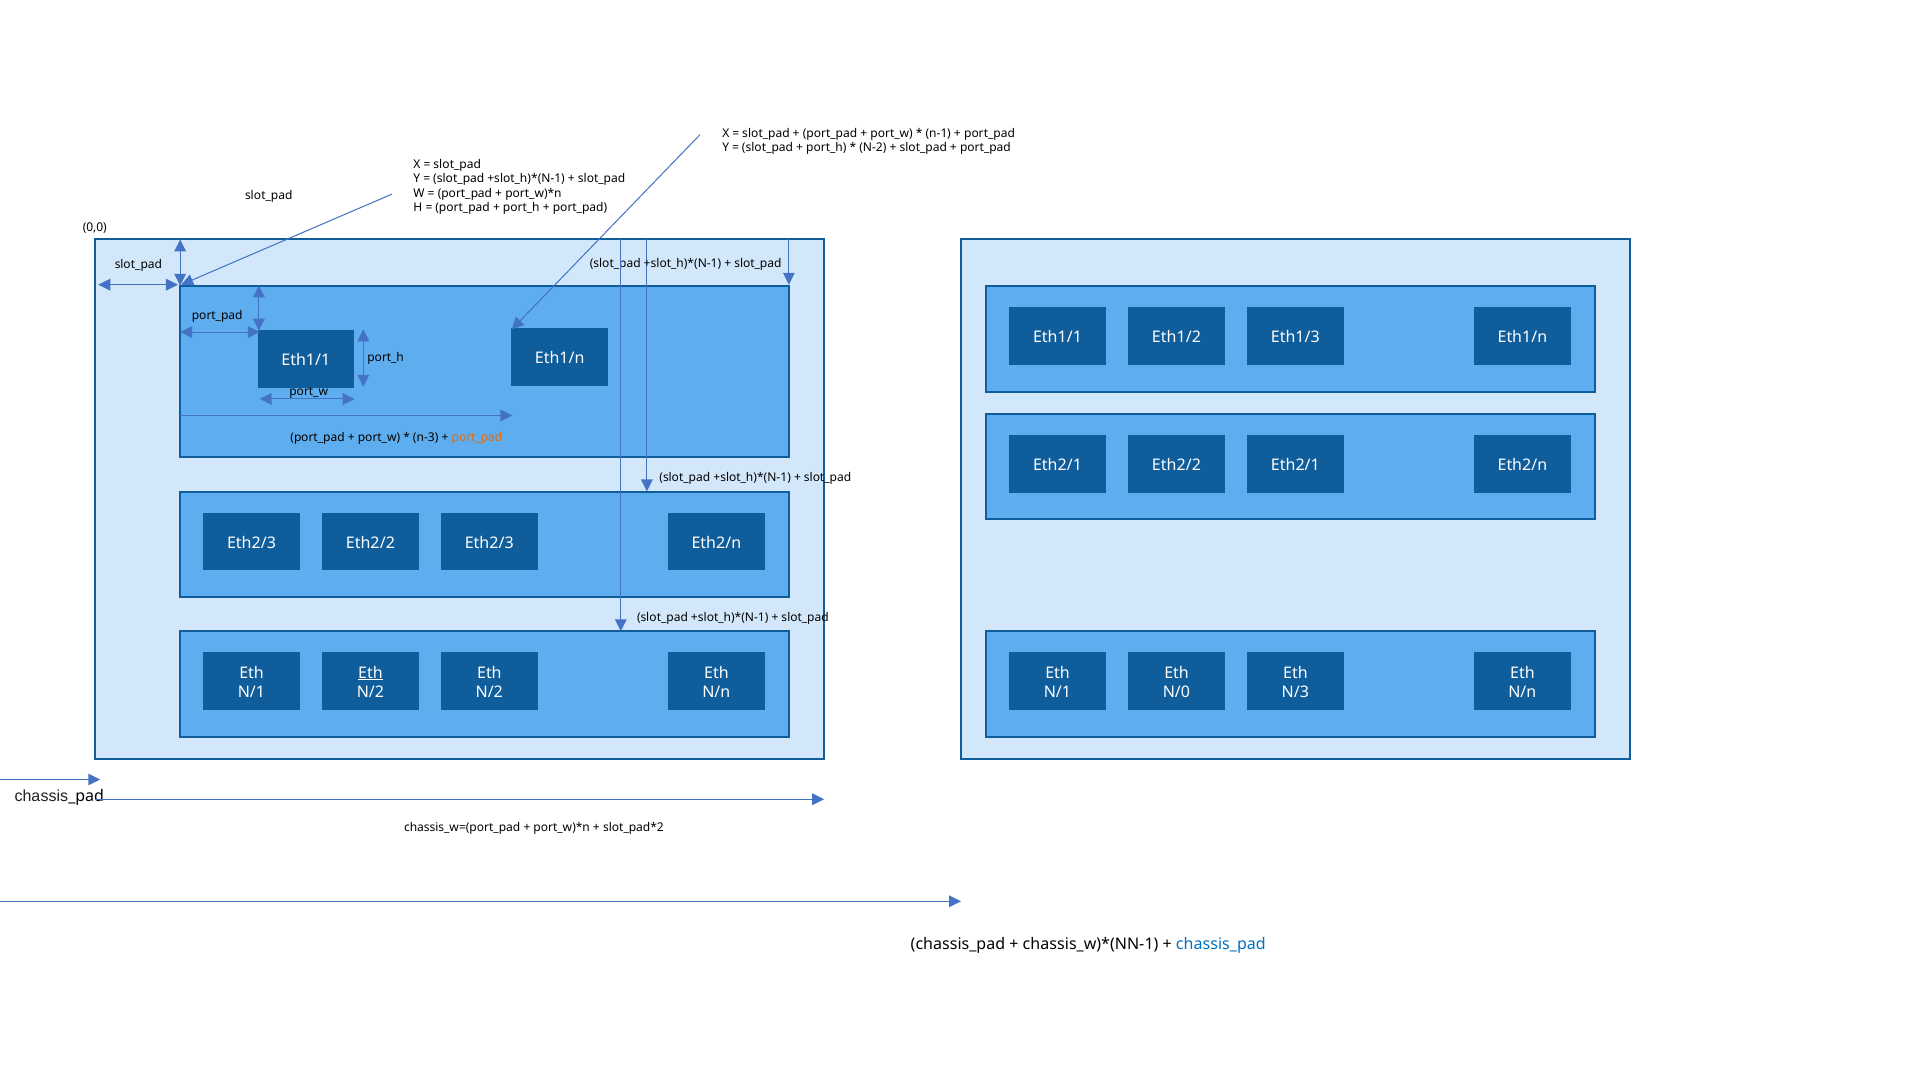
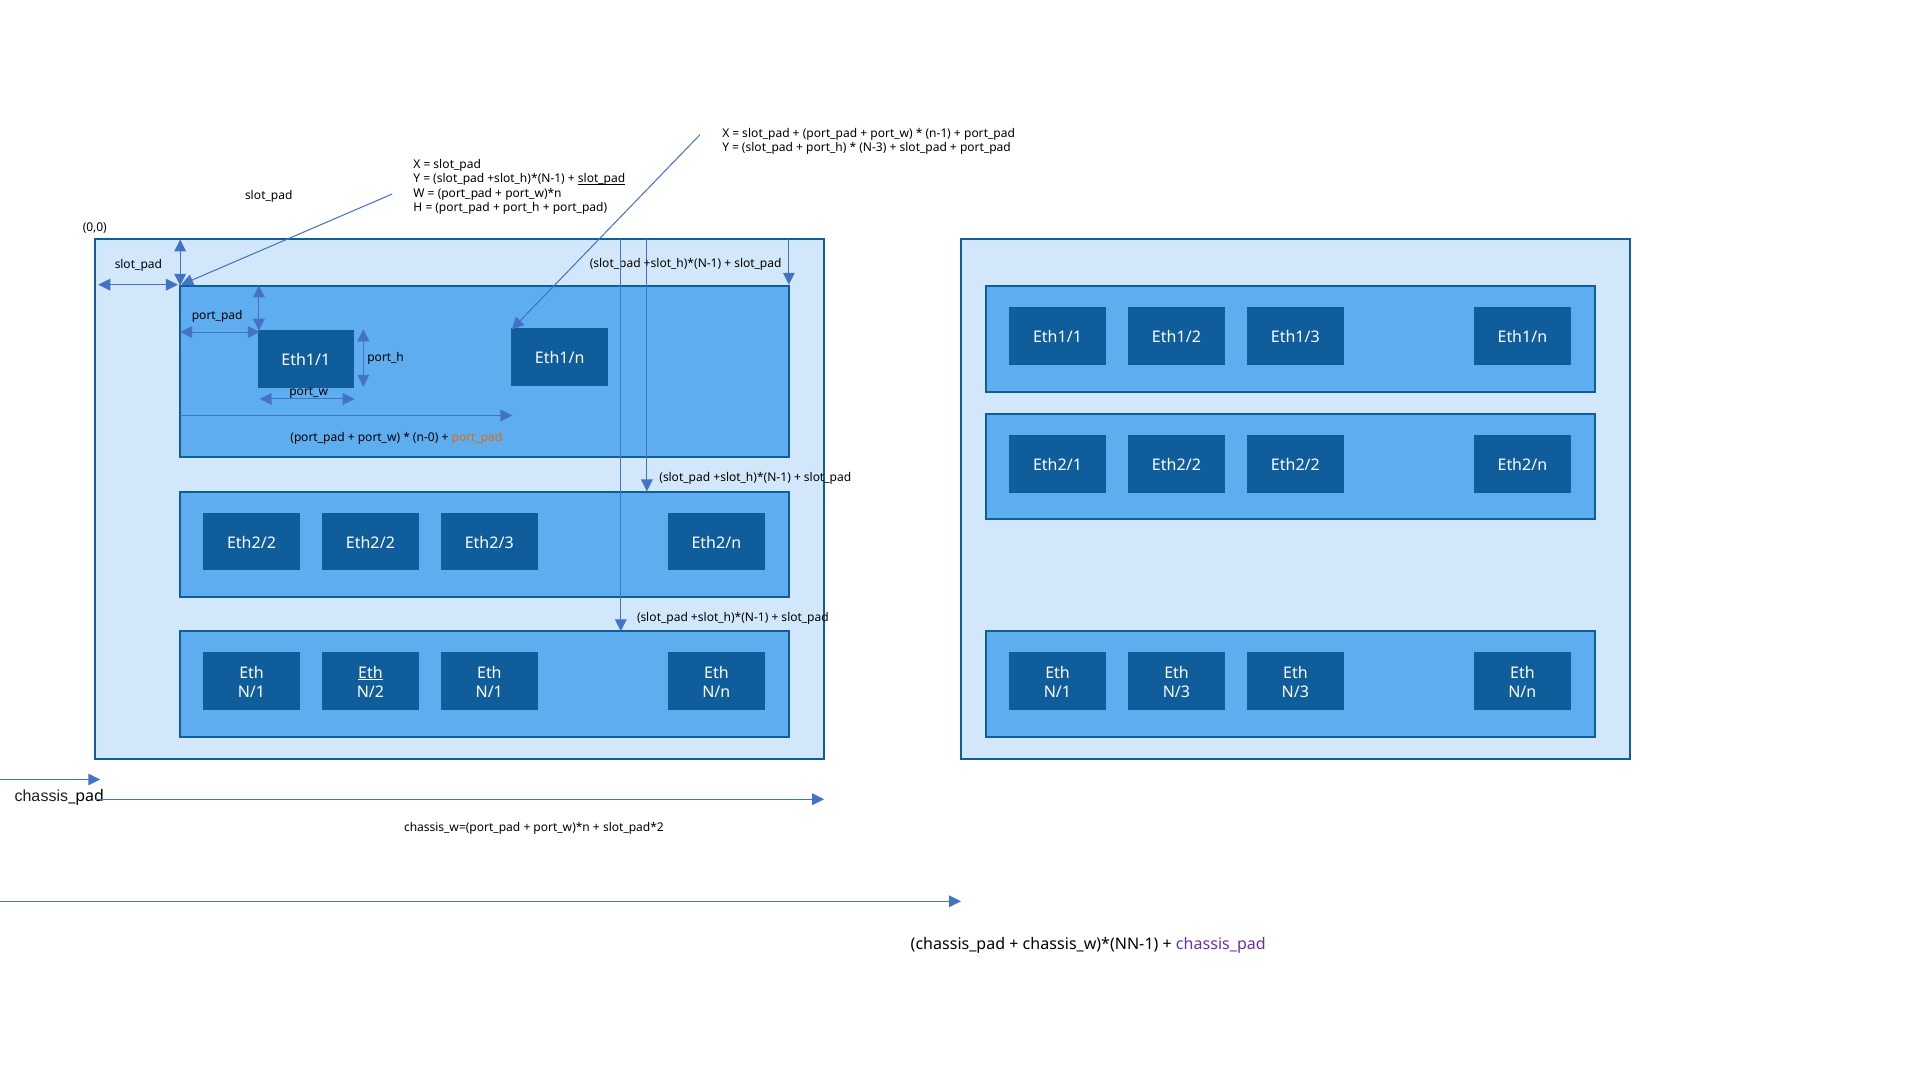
N-2: N-2 -> N-3 (873, 148)
slot_pad underline: none -> present (602, 179)
n-3: n-3 -> n-0 (426, 438)
Eth2/1 Eth2/2 Eth2/1: Eth2/1 -> Eth2/2 (1295, 465)
Eth2/3: Eth2/3 -> Eth2/2 (251, 543)
N/2: N/2 -> N/1 (489, 692)
N/0: N/0 -> N/3 (1176, 692)
chassis_pad colour: blue -> purple (1221, 945)
